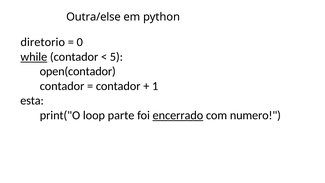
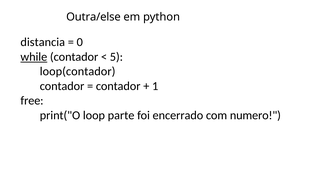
diretorio: diretorio -> distancia (43, 42)
open(contador: open(contador -> loop(contador (78, 71)
esta: esta -> free (32, 101)
encerrado underline: present -> none (178, 115)
